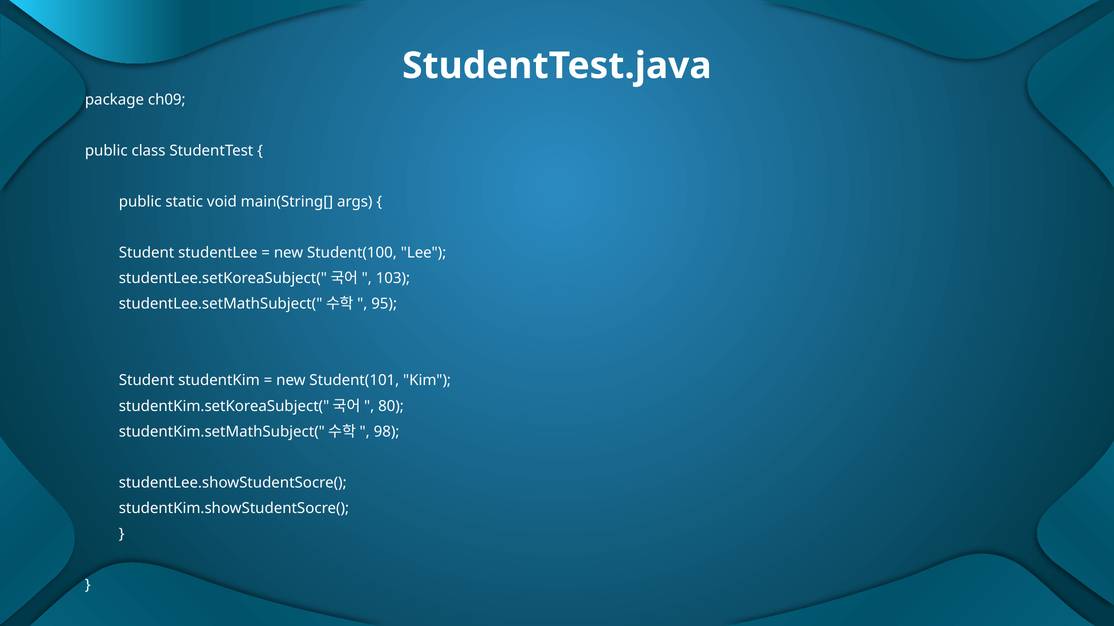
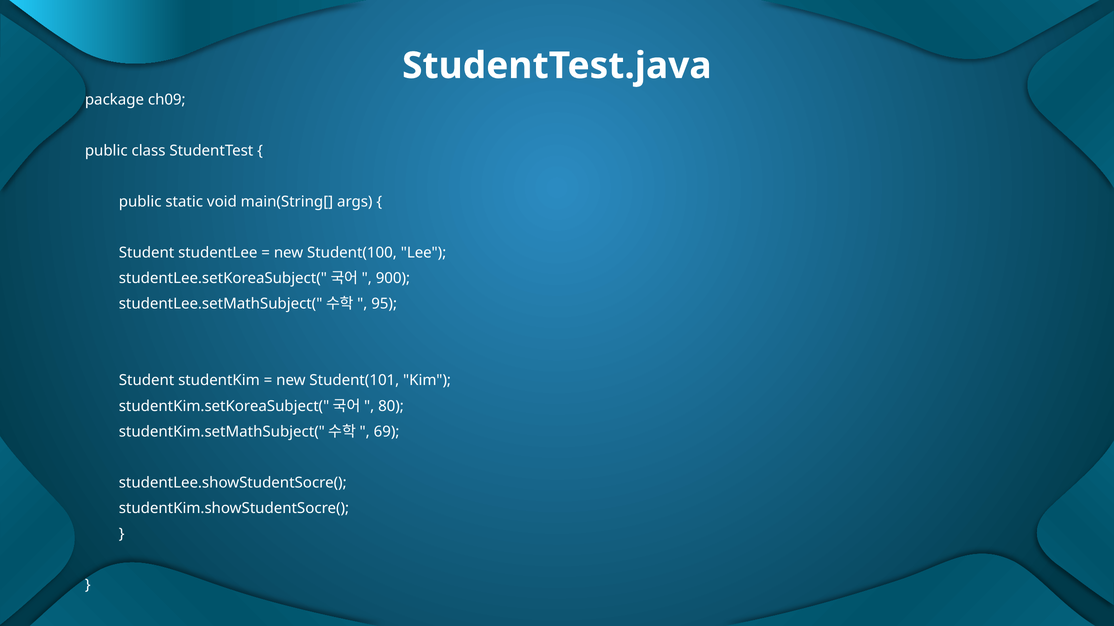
103: 103 -> 900 (393, 279)
98: 98 -> 69 (387, 432)
